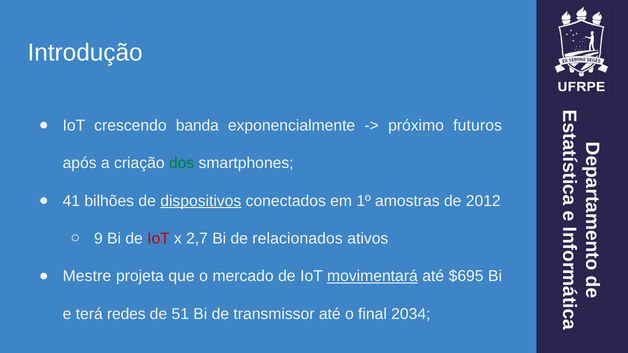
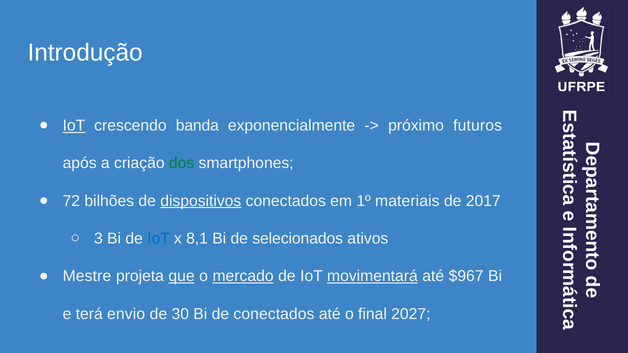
IoT underline: none -> present (74, 126)
41: 41 -> 72 (71, 201)
amostras: amostras -> materiais (407, 201)
2012: 2012 -> 2017 (483, 201)
9: 9 -> 3 (98, 239)
IoT colour: red -> blue (158, 239)
2,7: 2,7 -> 8,1 (197, 239)
relacionados: relacionados -> selecionados (298, 239)
que underline: none -> present (182, 276)
mercado underline: none -> present (243, 276)
$695: $695 -> $967 (466, 276)
redes: redes -> envio (126, 314)
51: 51 -> 30 (180, 314)
de transmissor: transmissor -> conectados (274, 314)
2034: 2034 -> 2027 (411, 314)
